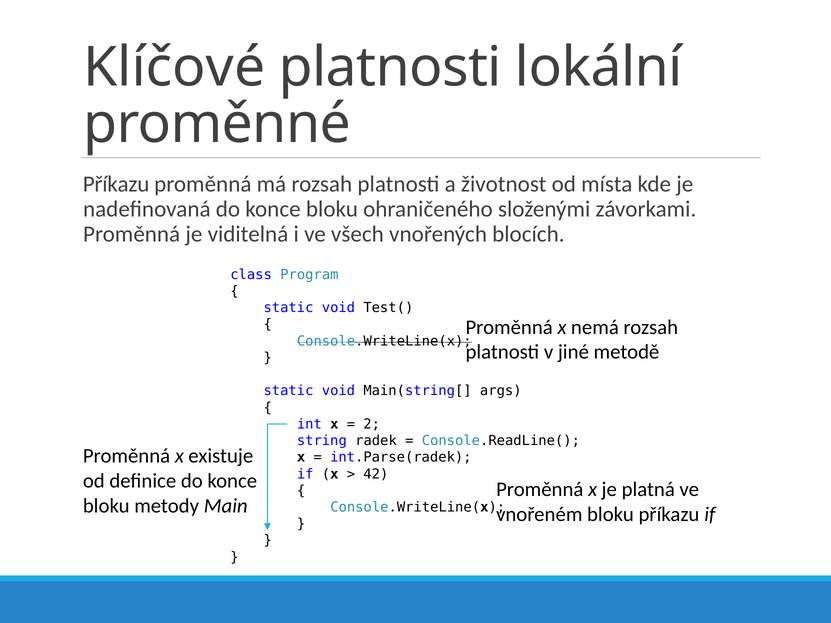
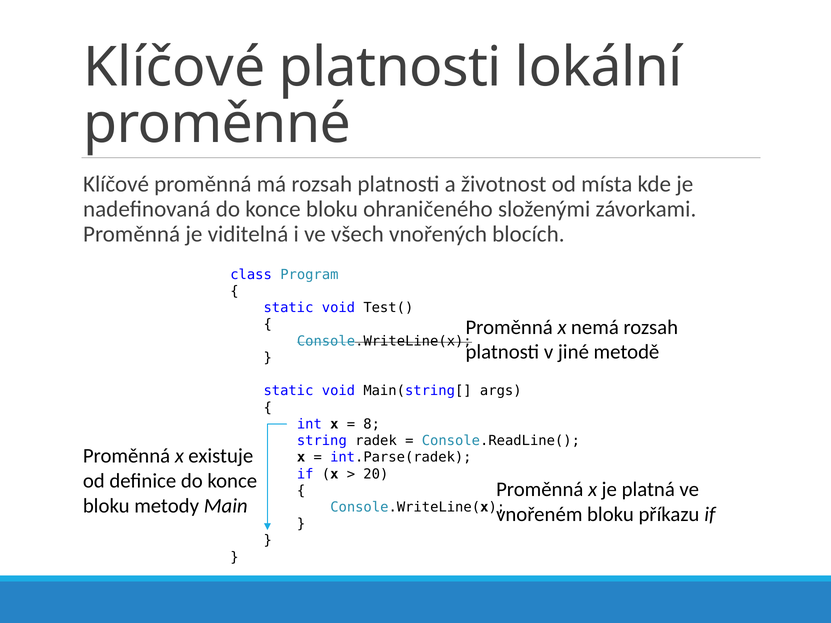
Příkazu: Příkazu -> Klíčové (116, 184)
2: 2 -> 8 (372, 424)
42: 42 -> 20 (376, 474)
